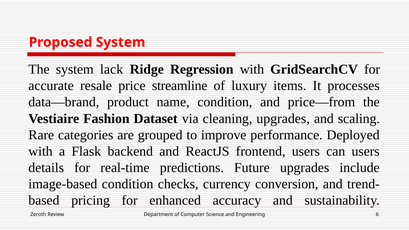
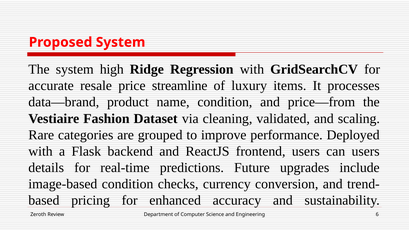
lack: lack -> high (112, 69)
cleaning upgrades: upgrades -> validated (283, 119)
